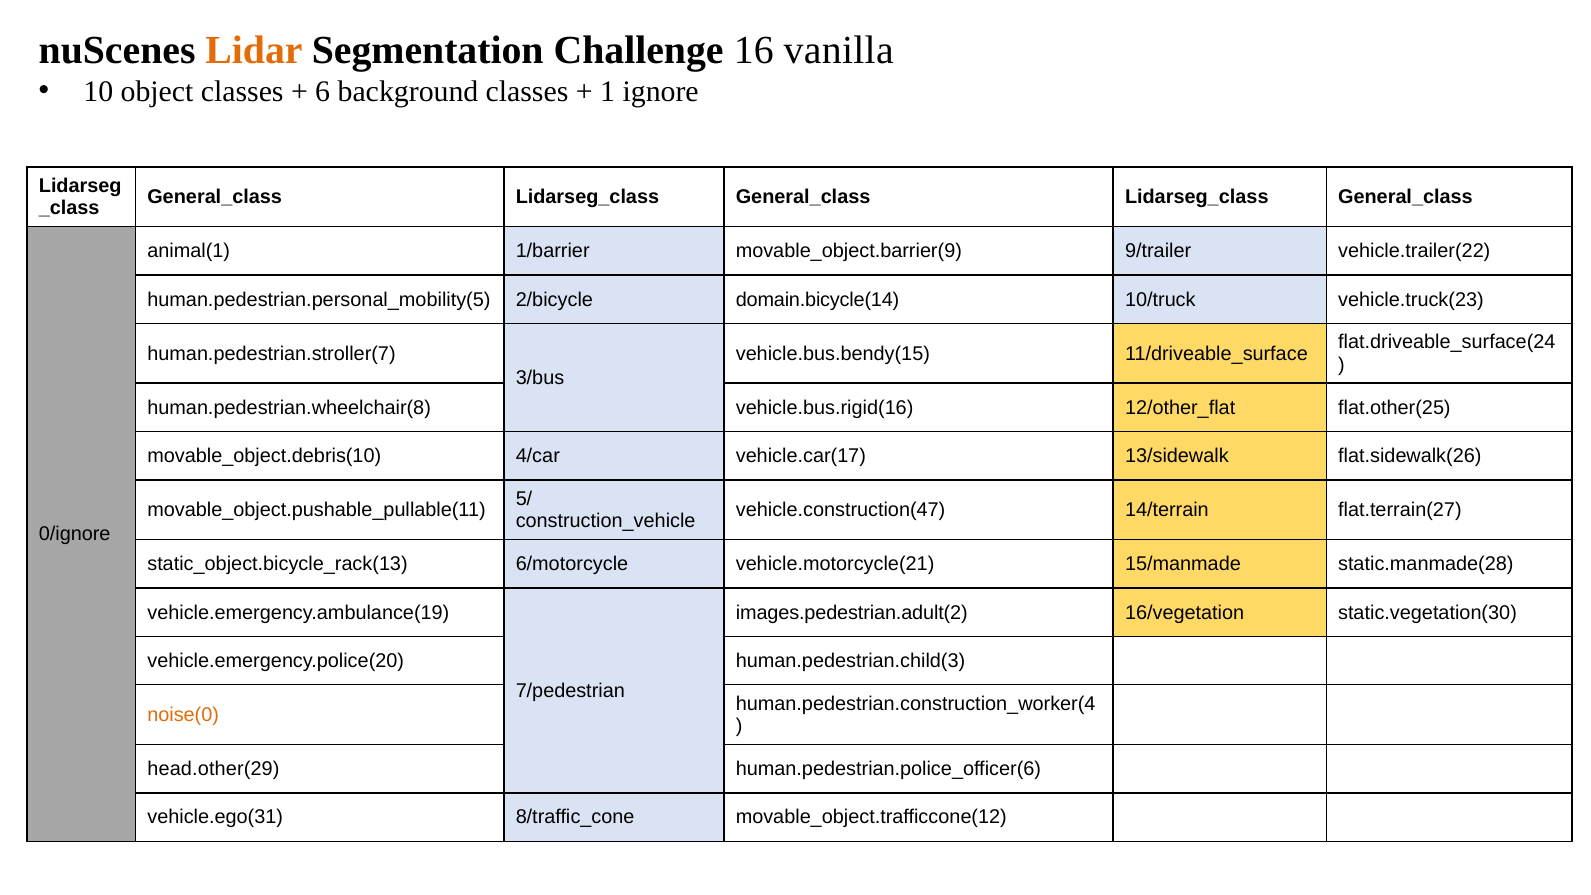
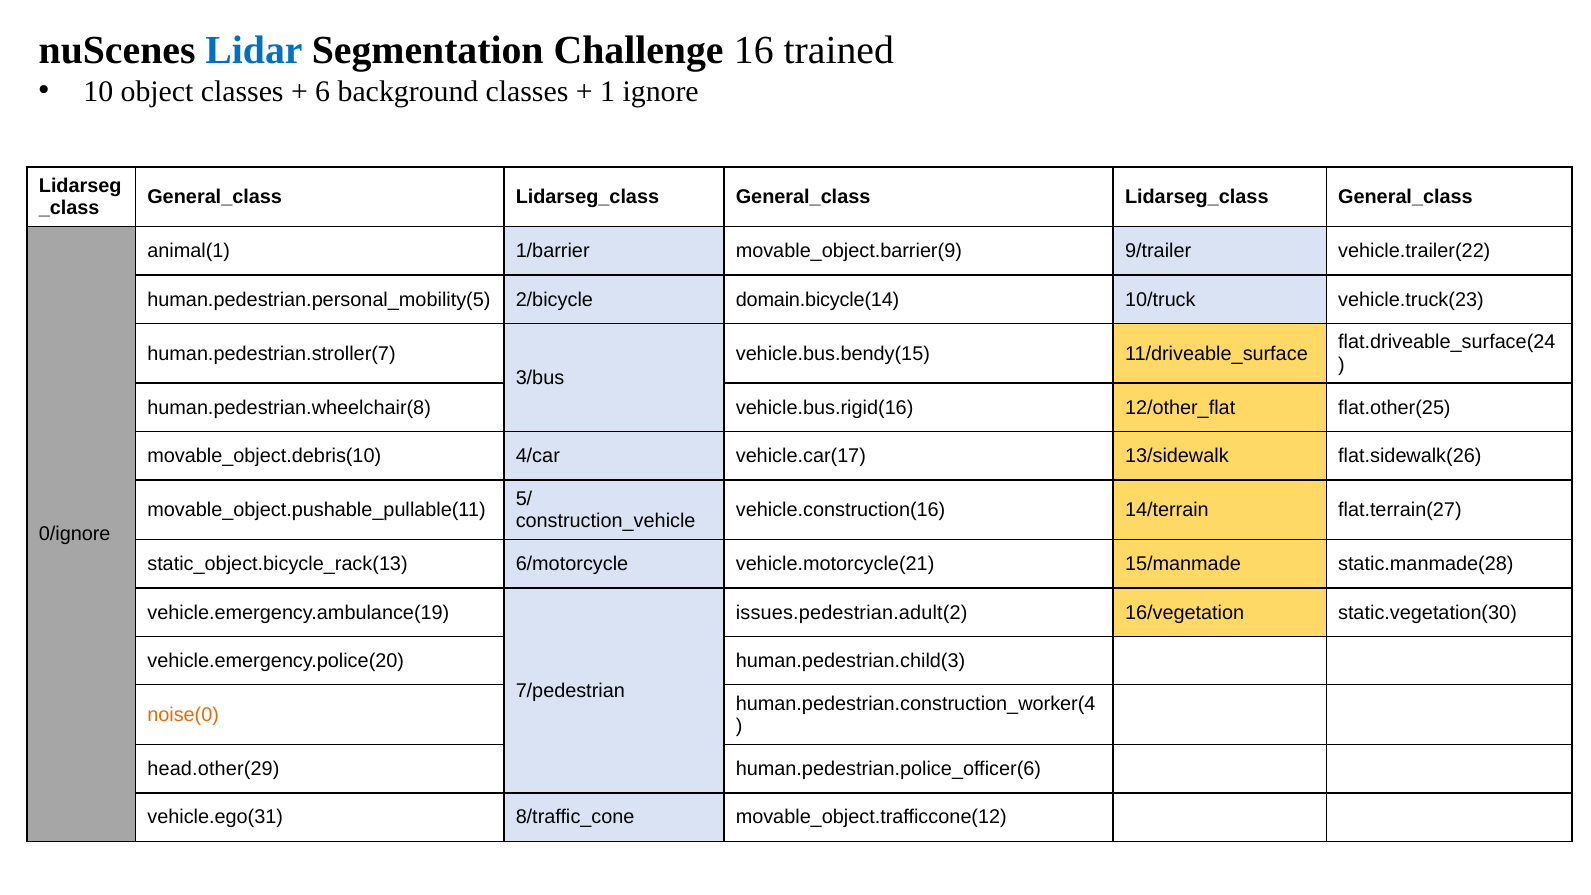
Lidar colour: orange -> blue (254, 51)
vanilla: vanilla -> trained (839, 51)
vehicle.construction(47: vehicle.construction(47 -> vehicle.construction(16 (841, 510)
images.pedestrian.adult(2: images.pedestrian.adult(2 -> issues.pedestrian.adult(2 (852, 612)
